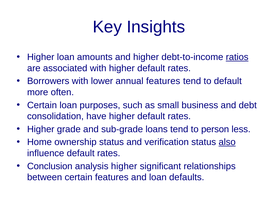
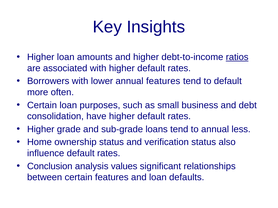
to person: person -> annual (215, 129)
also underline: present -> none (227, 142)
analysis higher: higher -> values (124, 167)
